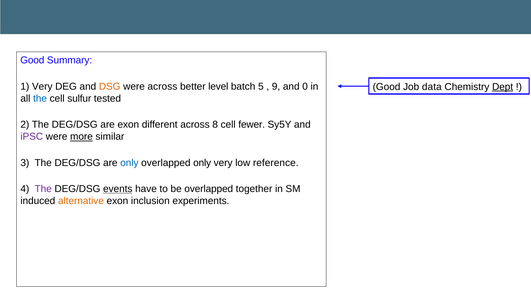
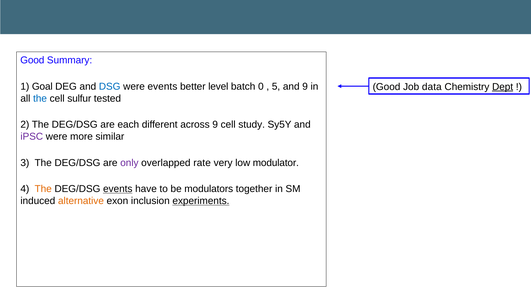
1 Very: Very -> Goal (42, 86)
DSG colour: orange -> blue (110, 86)
were across: across -> events (162, 86)
5: 5 -> 0 (261, 86)
9: 9 -> 5 (276, 86)
and 0: 0 -> 9 (305, 86)
are exon: exon -> each (128, 124)
across 8: 8 -> 9 (215, 124)
fewer: fewer -> study (252, 124)
more underline: present -> none (81, 136)
only colour: blue -> purple (129, 163)
overlapped only: only -> rate (202, 163)
reference: reference -> modulator (276, 163)
The colour: purple -> orange (43, 189)
be overlapped: overlapped -> modulators (209, 189)
experiments underline: none -> present (201, 201)
